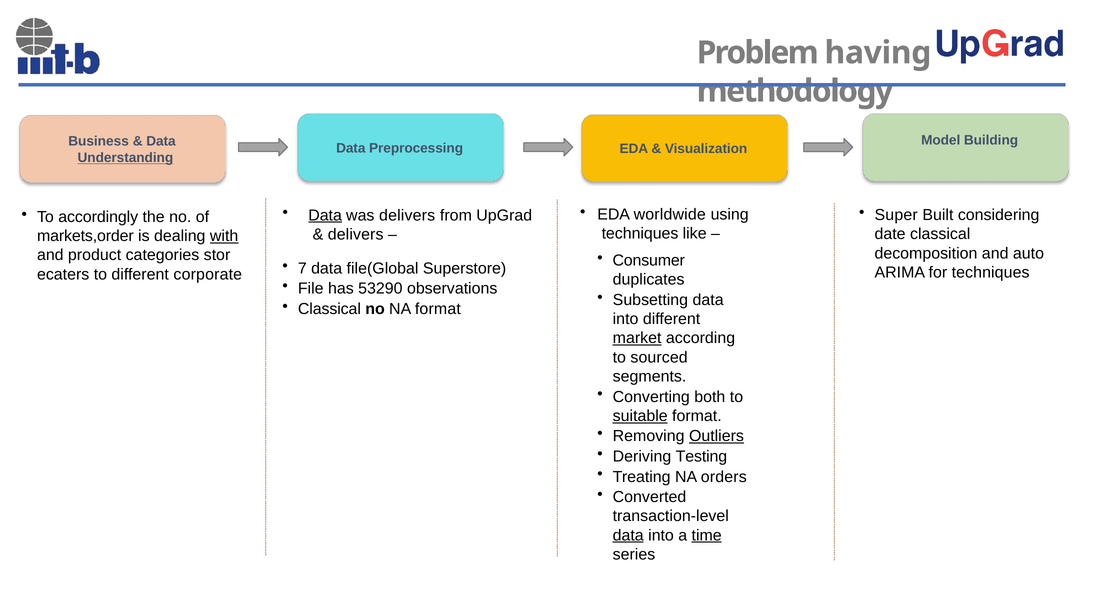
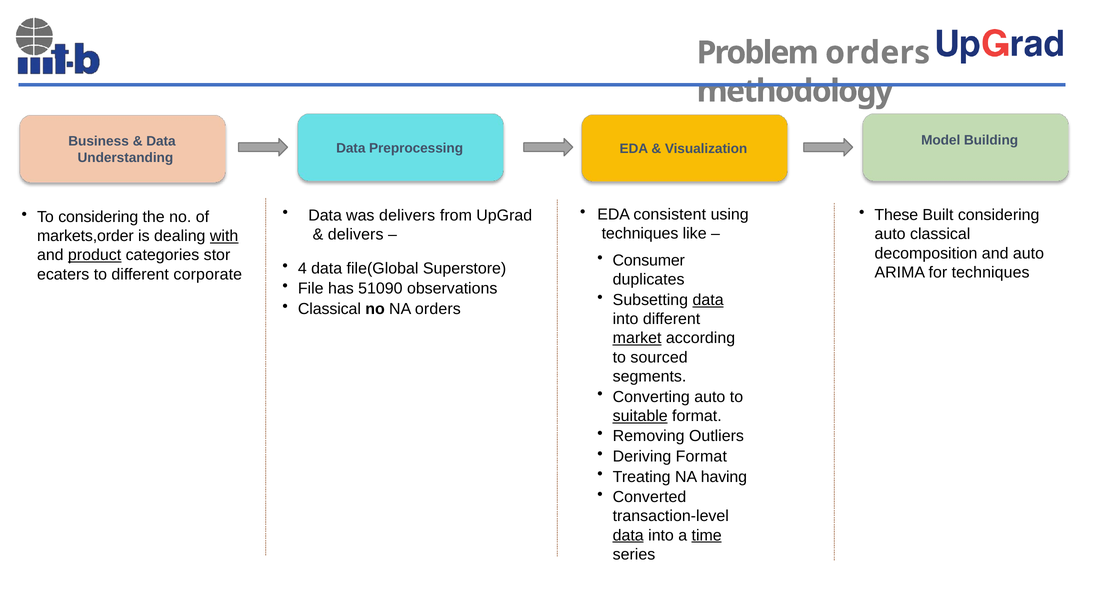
Problem having: having -> orders (878, 53)
Understanding underline: present -> none (125, 158)
worldwide: worldwide -> consistent (670, 214)
Super: Super -> These (896, 215)
Data underline: present -> none (325, 215)
To accordingly: accordingly -> considering (98, 217)
date: date -> auto (890, 234)
product underline: none -> present (95, 255)
7: 7 -> 4 (302, 268)
53290: 53290 -> 51090 (380, 289)
data underline: none -> present (708, 300)
NA format: format -> orders (438, 309)
Converting both: both -> auto (710, 397)
Outliers underline: present -> none (716, 436)
Deriving Testing: Testing -> Format (701, 456)
orders: orders -> having (724, 477)
